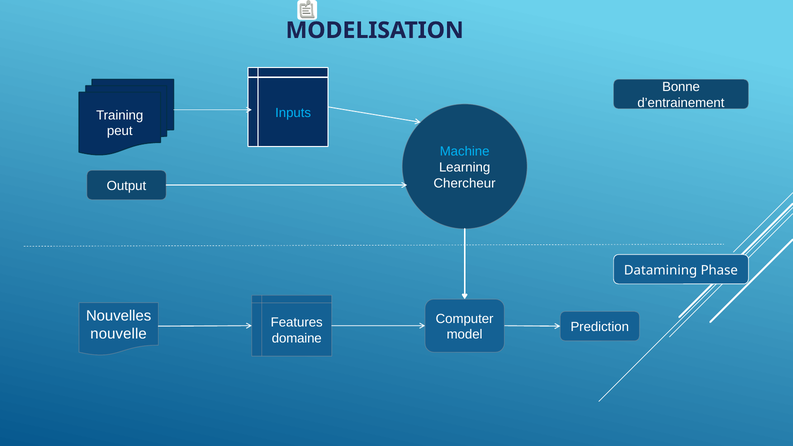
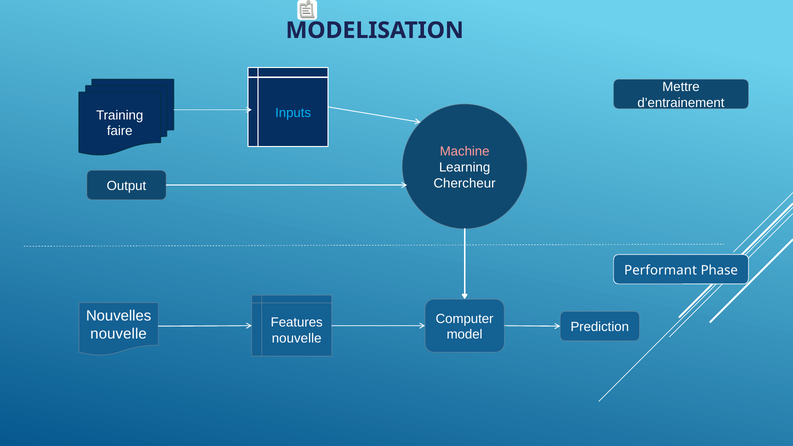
Bonne: Bonne -> Mettre (681, 87)
peut: peut -> faire (120, 131)
Machine colour: light blue -> pink (465, 151)
Datamining: Datamining -> Performant (661, 270)
domaine: domaine -> nouvelle (297, 338)
